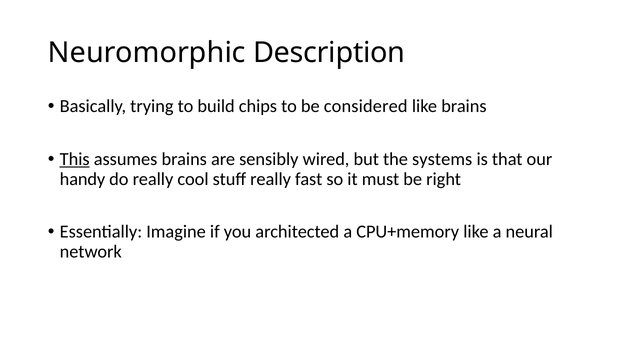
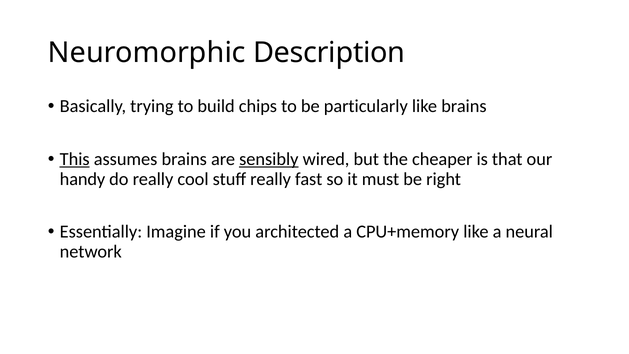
considered: considered -> particularly (366, 106)
sensibly underline: none -> present (269, 159)
systems: systems -> cheaper (442, 159)
